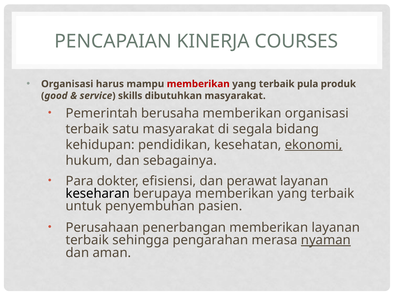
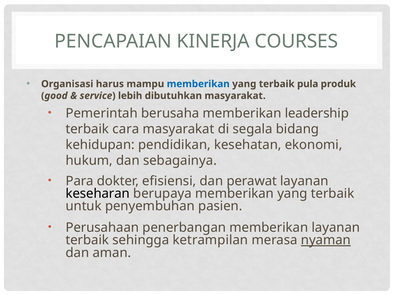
memberikan colour: red -> blue (198, 84)
skills: skills -> lebih (130, 96)
memberikan organisasi: organisasi -> leadership (317, 113)
satu: satu -> cara (126, 129)
ekonomi underline: present -> none (314, 145)
pengarahan: pengarahan -> ketrampilan (210, 241)
